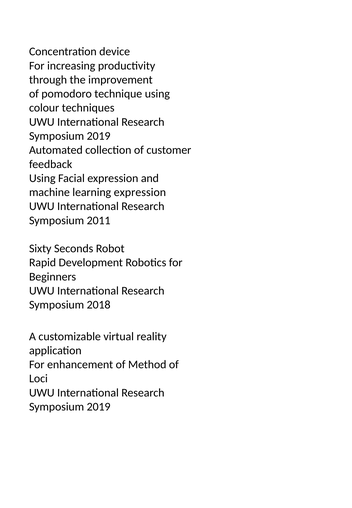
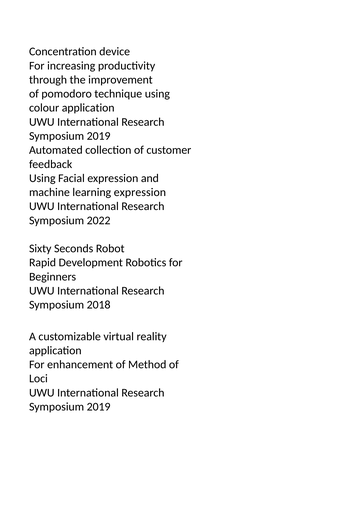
colour techniques: techniques -> application (88, 108)
2011: 2011 -> 2022 (99, 221)
